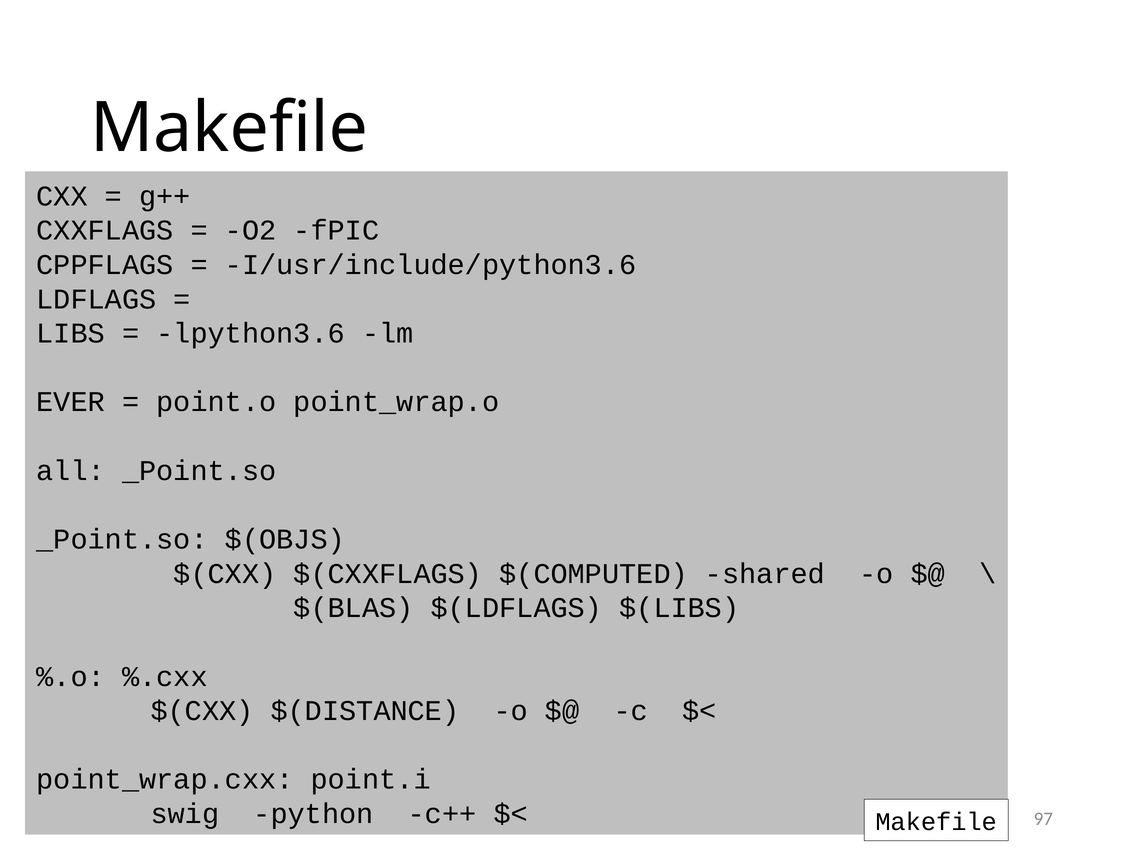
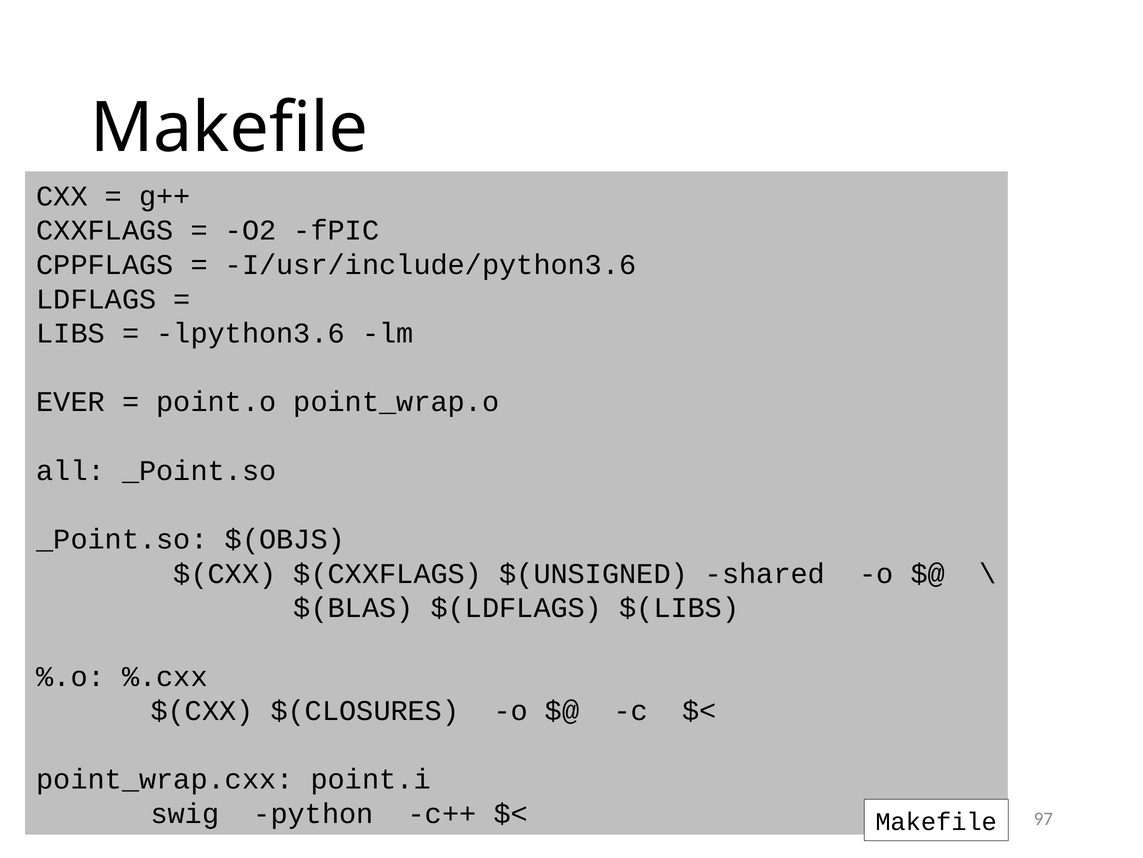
$(COMPUTED: $(COMPUTED -> $(UNSIGNED (594, 573)
$(DISTANCE: $(DISTANCE -> $(CLOSURES (365, 710)
